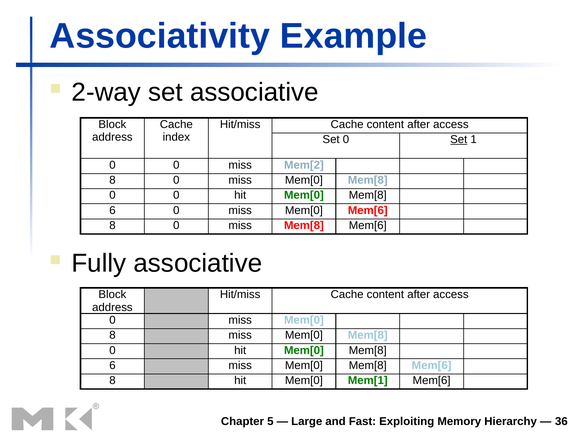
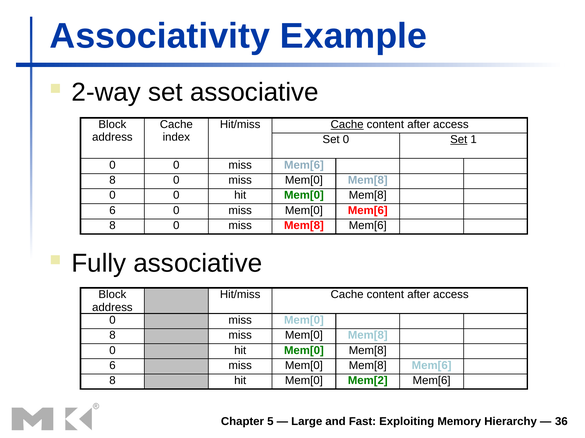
Cache underline: none -> present (347, 125)
miss Mem[2: Mem[2 -> Mem[6 (304, 165)
Mem[1: Mem[1 -> Mem[2 (368, 381)
